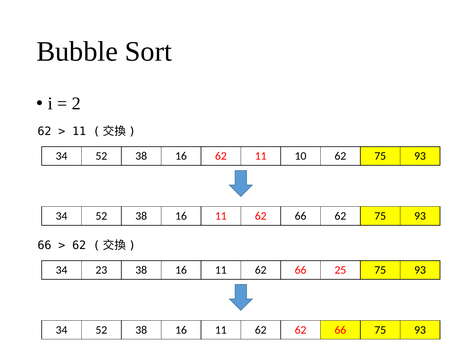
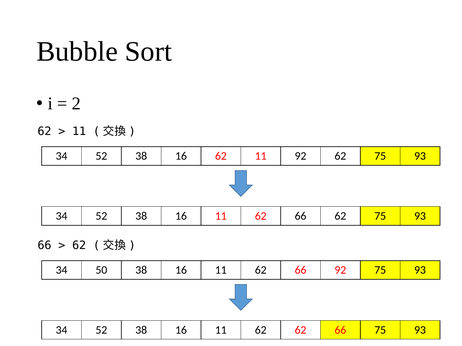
11 10: 10 -> 92 (301, 156)
23: 23 -> 50 (101, 270)
66 25: 25 -> 92 (340, 270)
